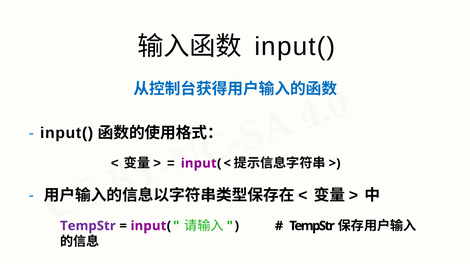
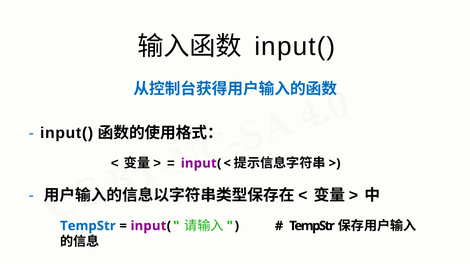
TempStr colour: purple -> blue (88, 226)
